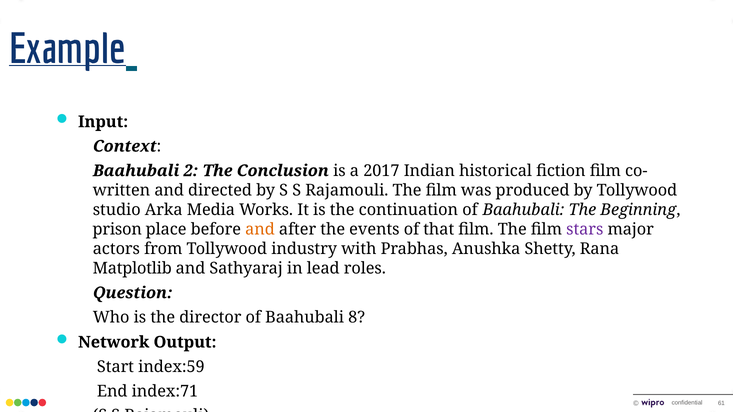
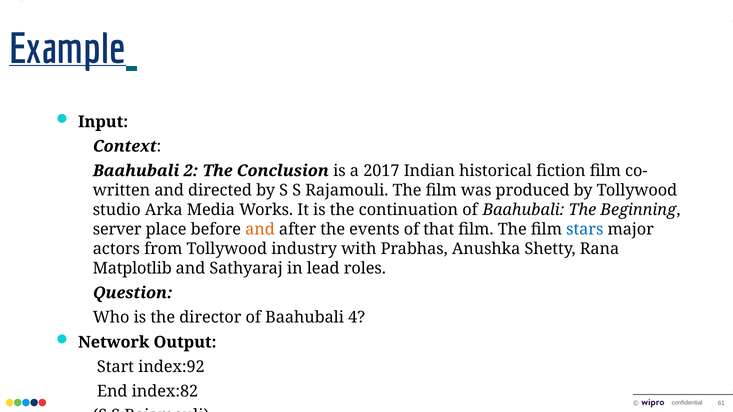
prison: prison -> server (117, 230)
stars colour: purple -> blue (585, 230)
8: 8 -> 4 (357, 318)
index:59: index:59 -> index:92 (171, 367)
index:71: index:71 -> index:82 (165, 391)
